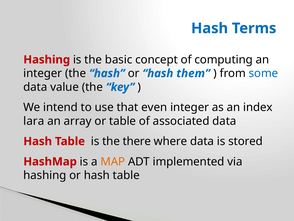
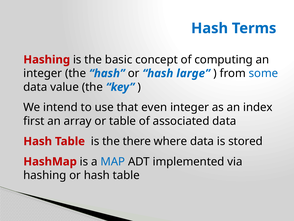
them: them -> large (193, 73)
lara: lara -> first (34, 121)
MAP colour: orange -> blue (113, 161)
